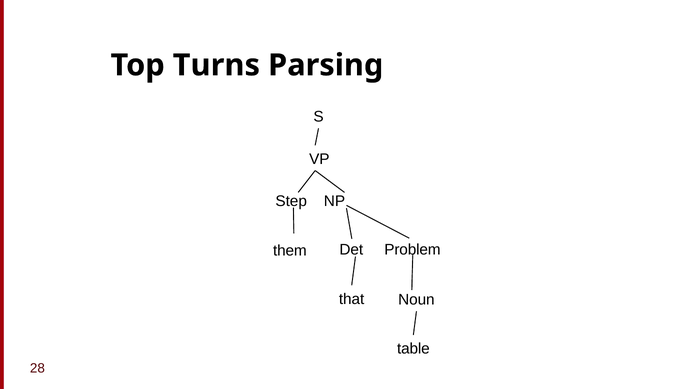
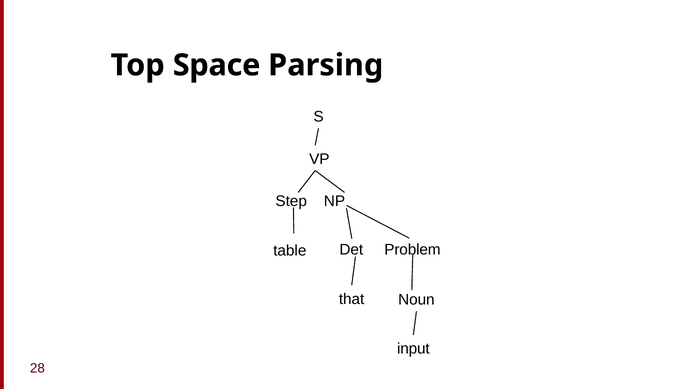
Turns: Turns -> Space (217, 65)
them: them -> table (290, 250)
table: table -> input (413, 348)
